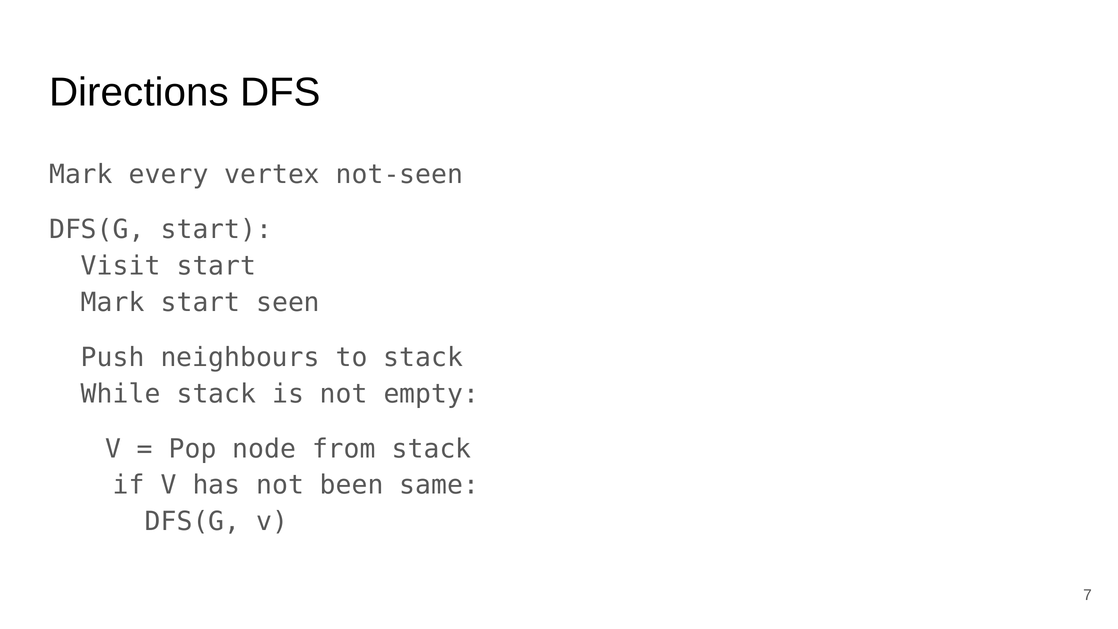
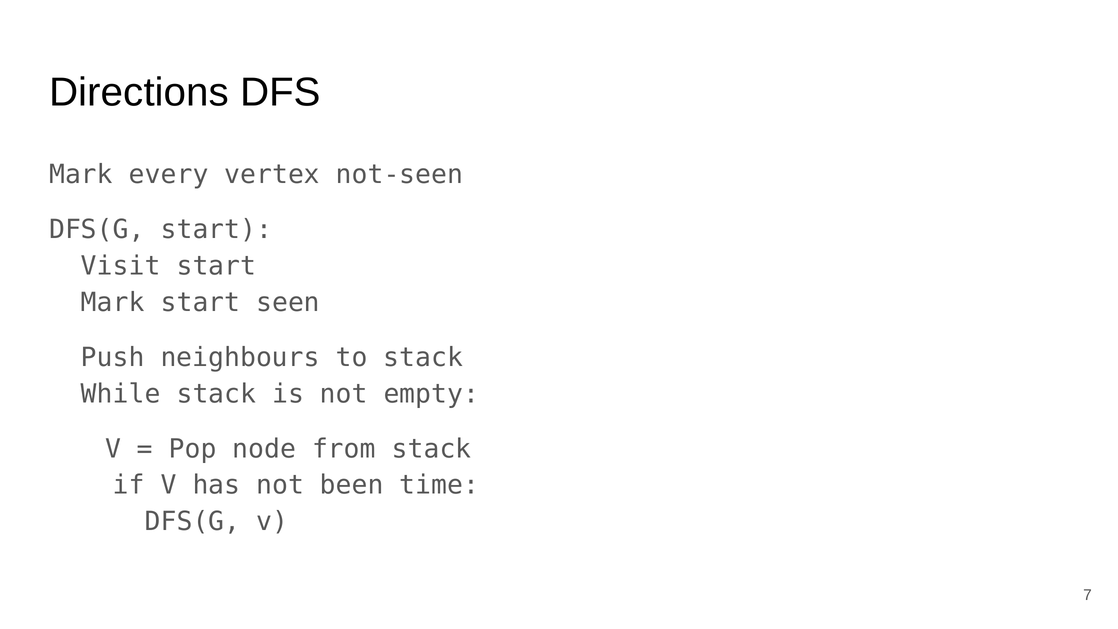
same: same -> time (439, 485)
